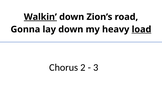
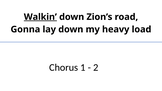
load underline: present -> none (141, 29)
2: 2 -> 1 (83, 68)
3: 3 -> 2 (96, 68)
